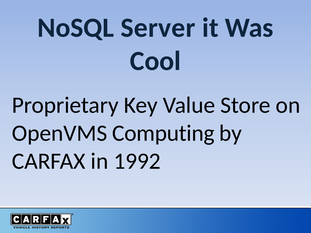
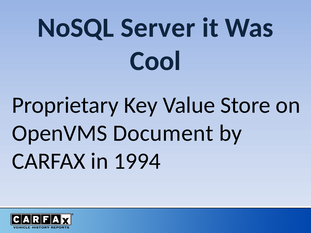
Computing: Computing -> Document (163, 133)
1992: 1992 -> 1994 (137, 161)
